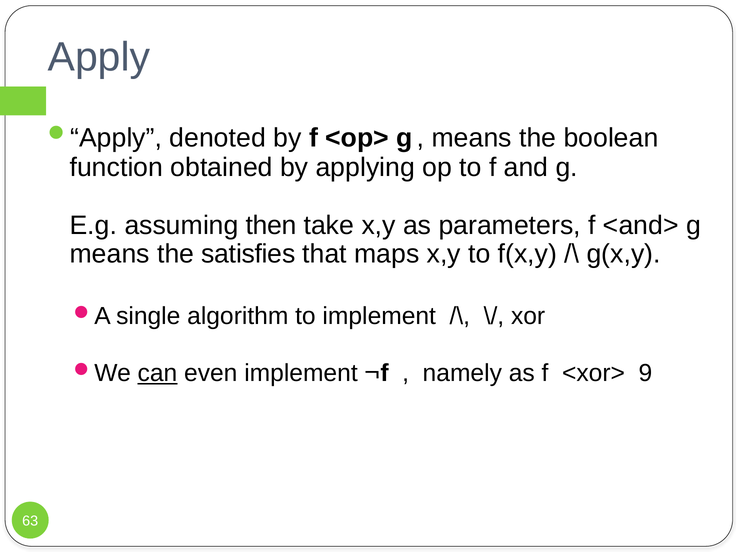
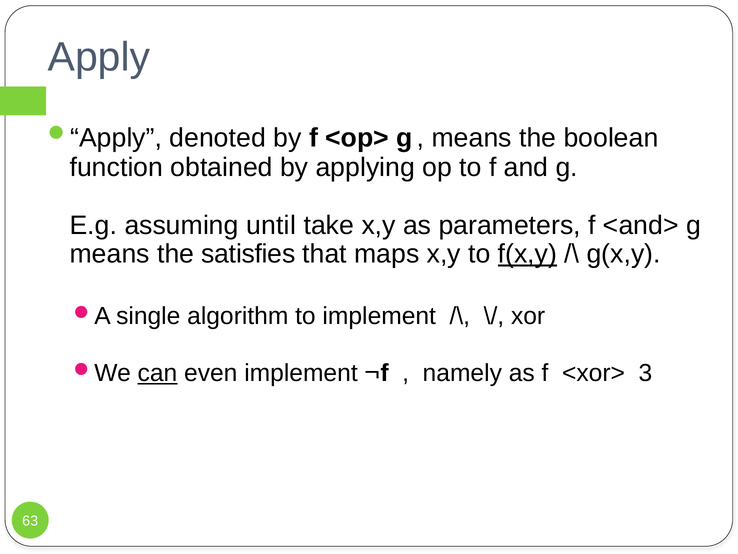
then: then -> until (271, 225)
f(x,y underline: none -> present (527, 254)
9: 9 -> 3 (645, 373)
